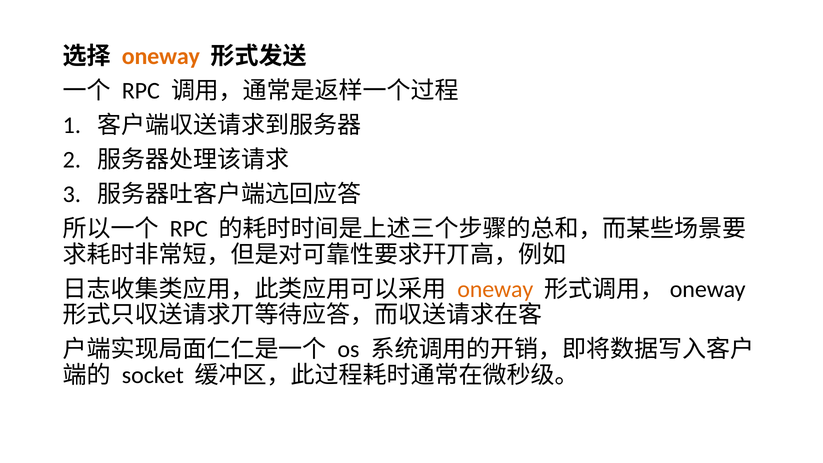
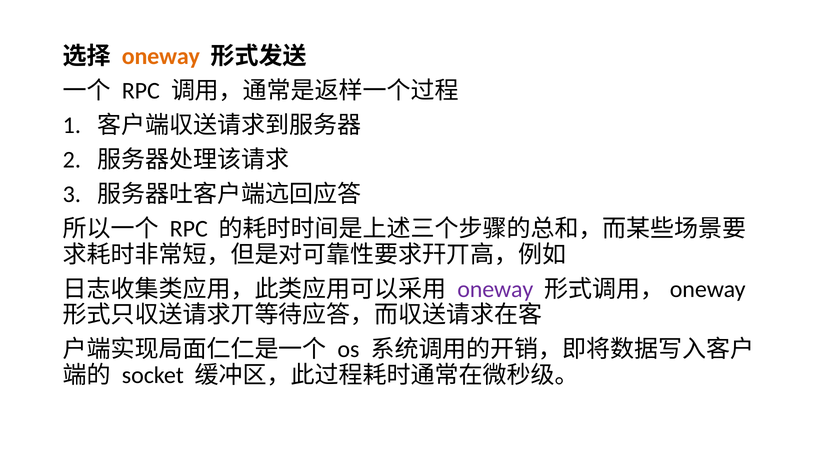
oneway colour: orange -> purple (495, 289)
